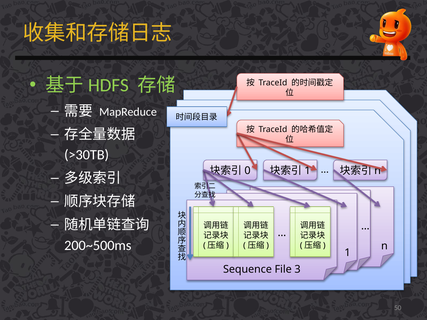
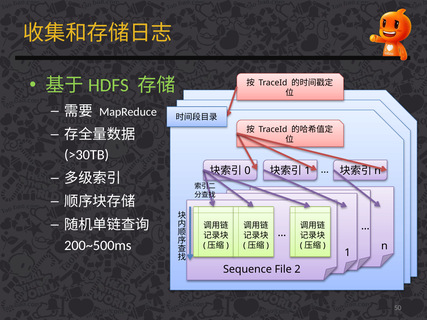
3: 3 -> 2 (297, 269)
